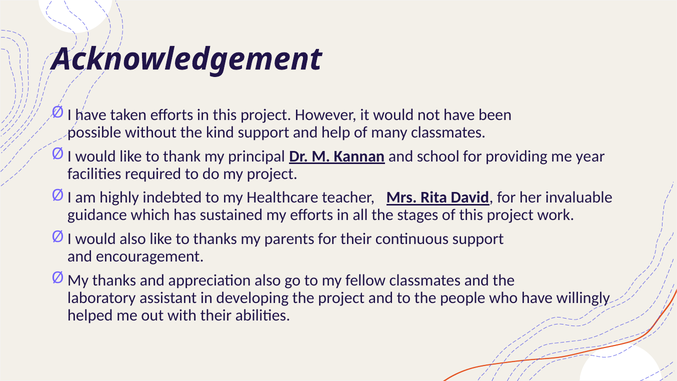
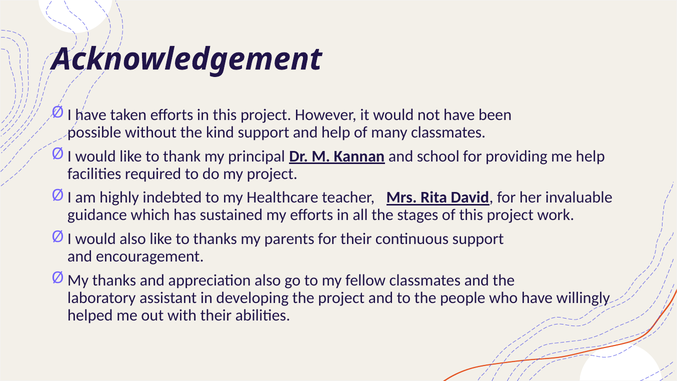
me year: year -> help (590, 156)
